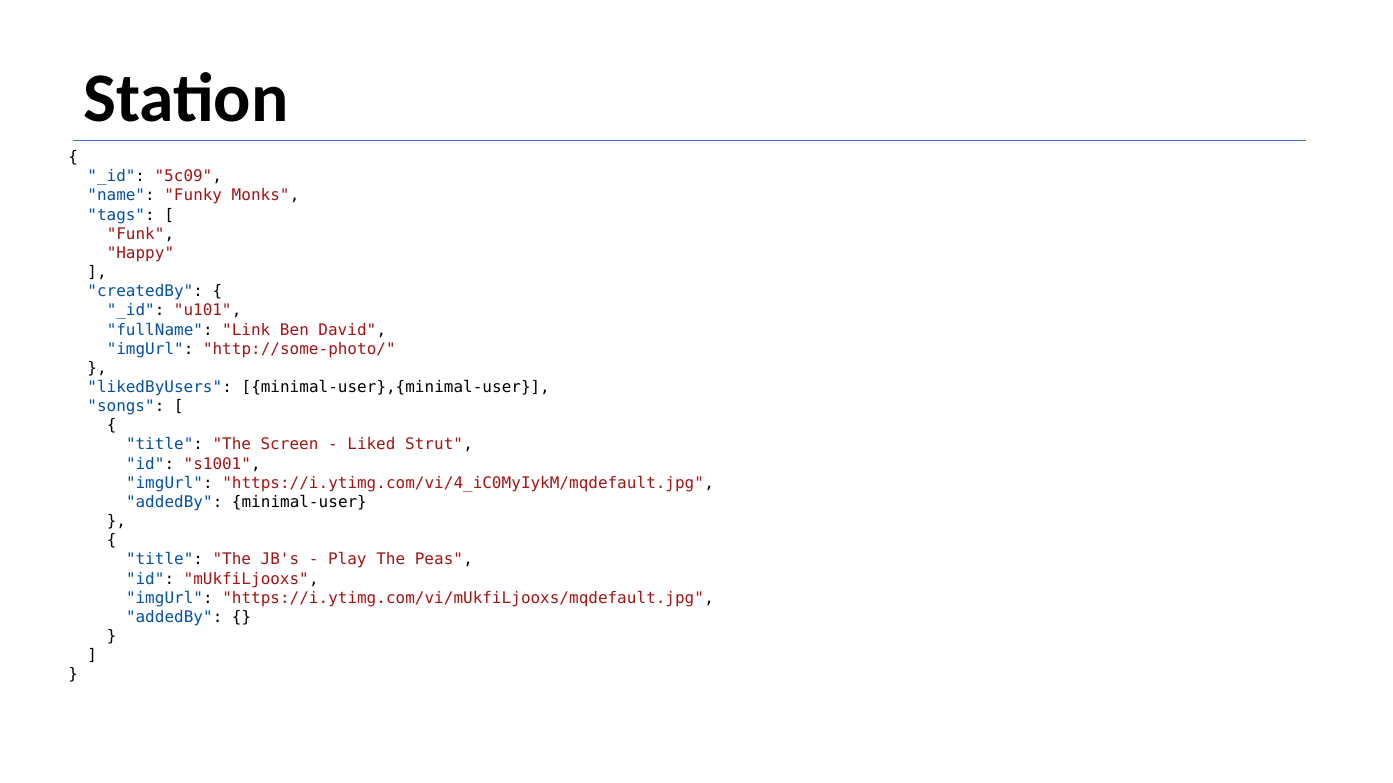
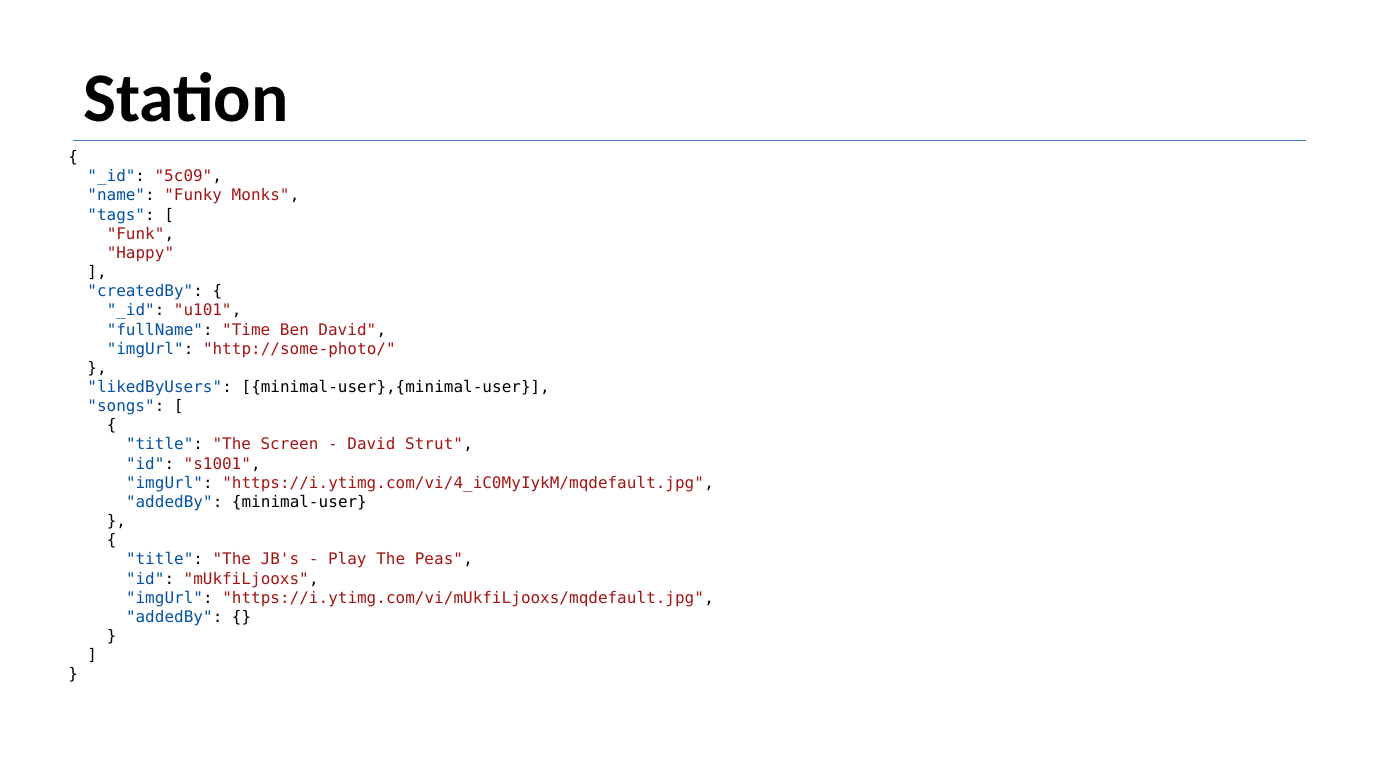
Link: Link -> Time (246, 330)
Liked: Liked -> David (371, 445)
